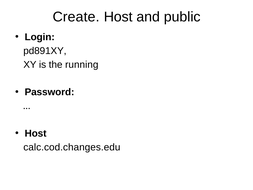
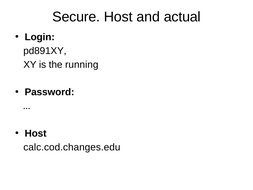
Create: Create -> Secure (76, 17)
public: public -> actual (182, 17)
